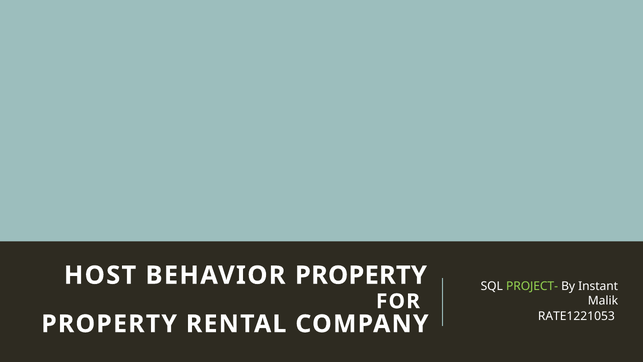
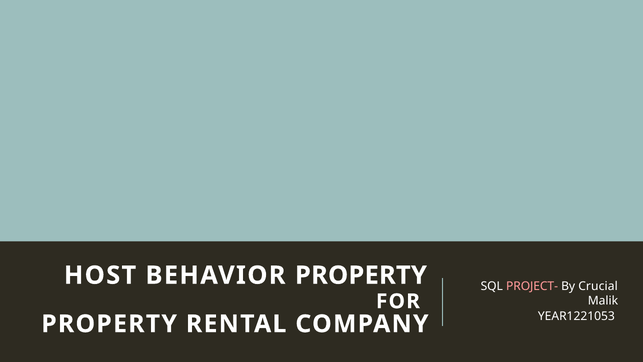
PROJECT- colour: light green -> pink (532, 286)
Instant: Instant -> Crucial (598, 286)
RATE1221053: RATE1221053 -> YEAR1221053 (576, 316)
